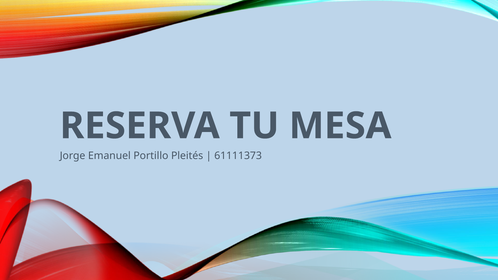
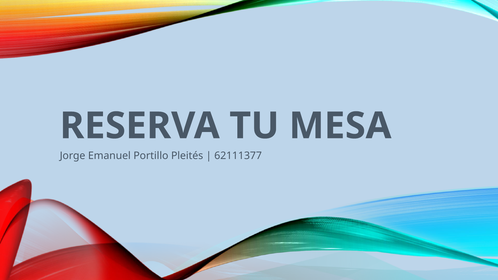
61111373: 61111373 -> 62111377 (238, 156)
